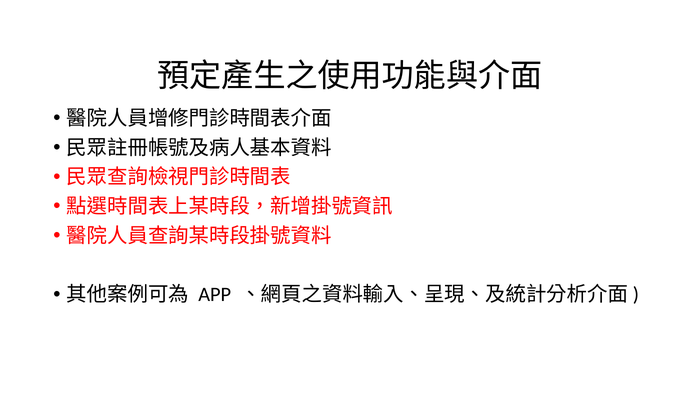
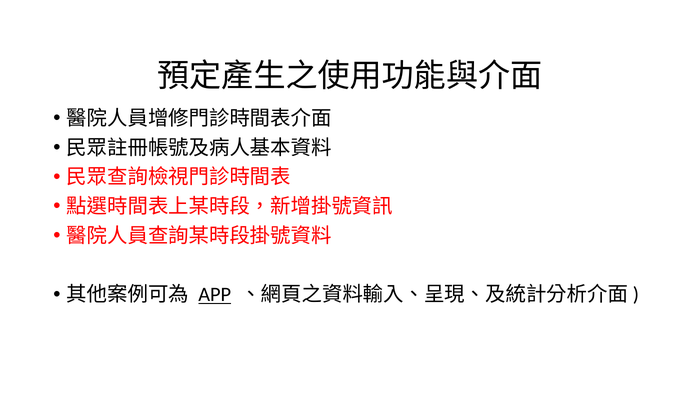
APP underline: none -> present (215, 294)
